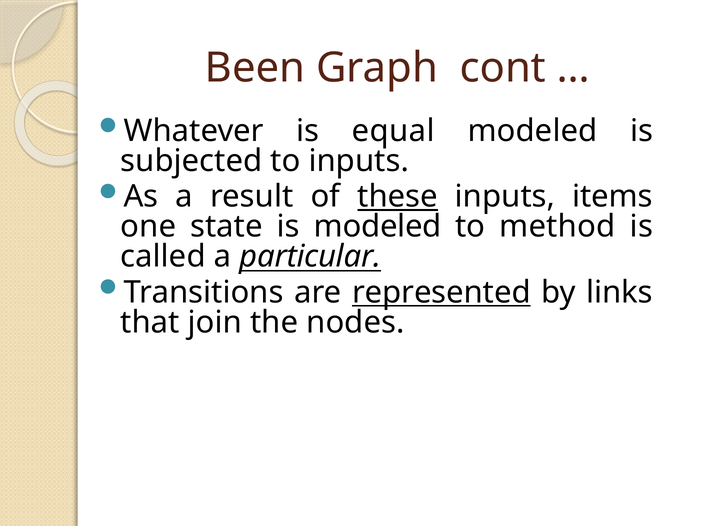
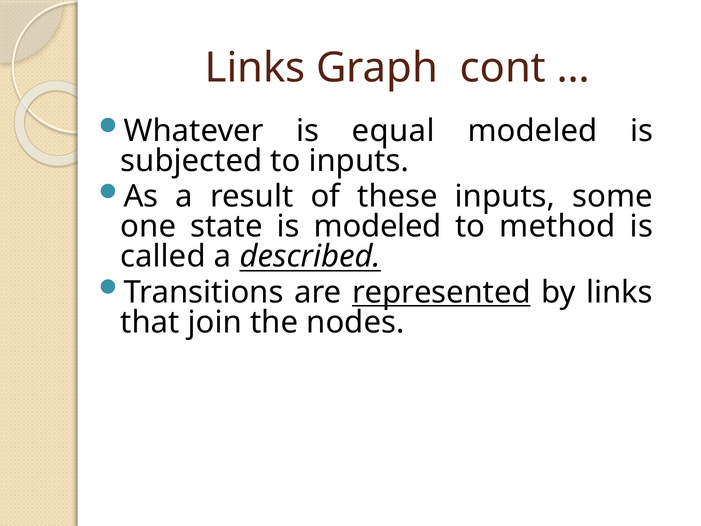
Been: Been -> Links (255, 68)
these underline: present -> none (398, 197)
items: items -> some (613, 197)
particular: particular -> described (310, 256)
